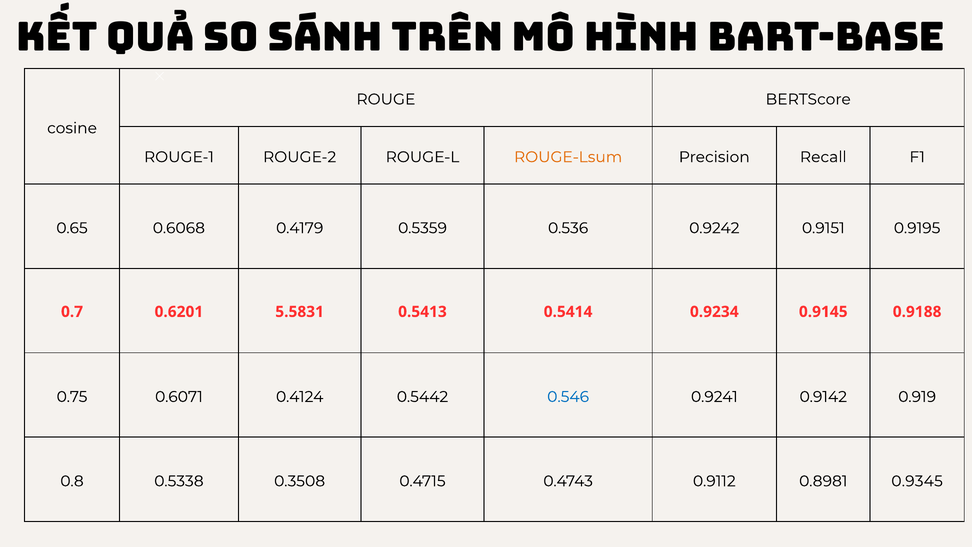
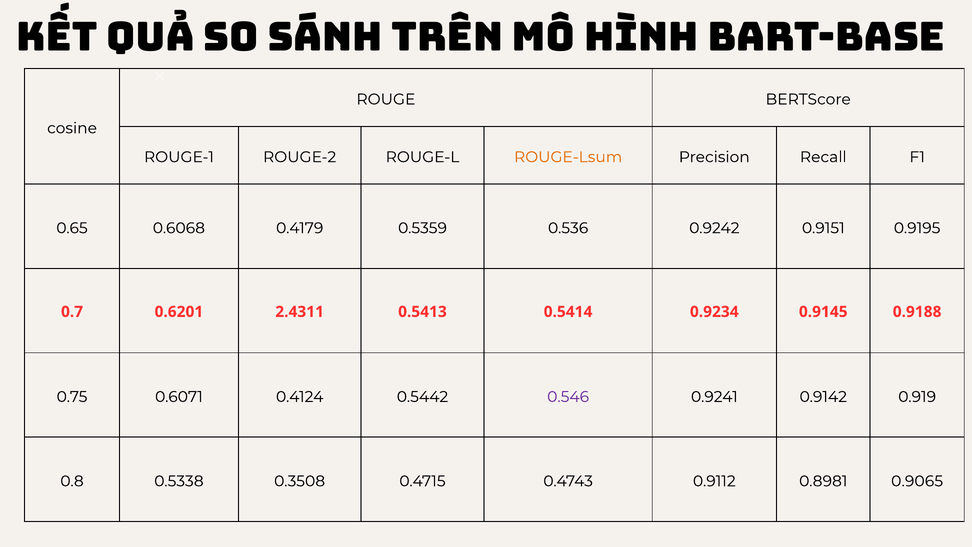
5.5831: 5.5831 -> 2.4311 (300, 312)
0.546 colour: blue -> purple (568, 397)
0.9345: 0.9345 -> 0.9065 (917, 481)
